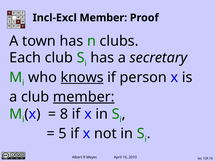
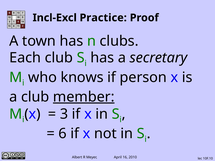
Incl-Excl Member: Member -> Practice (103, 18)
knows underline: present -> none (82, 77)
8: 8 -> 3 (64, 114)
5: 5 -> 6 (63, 134)
